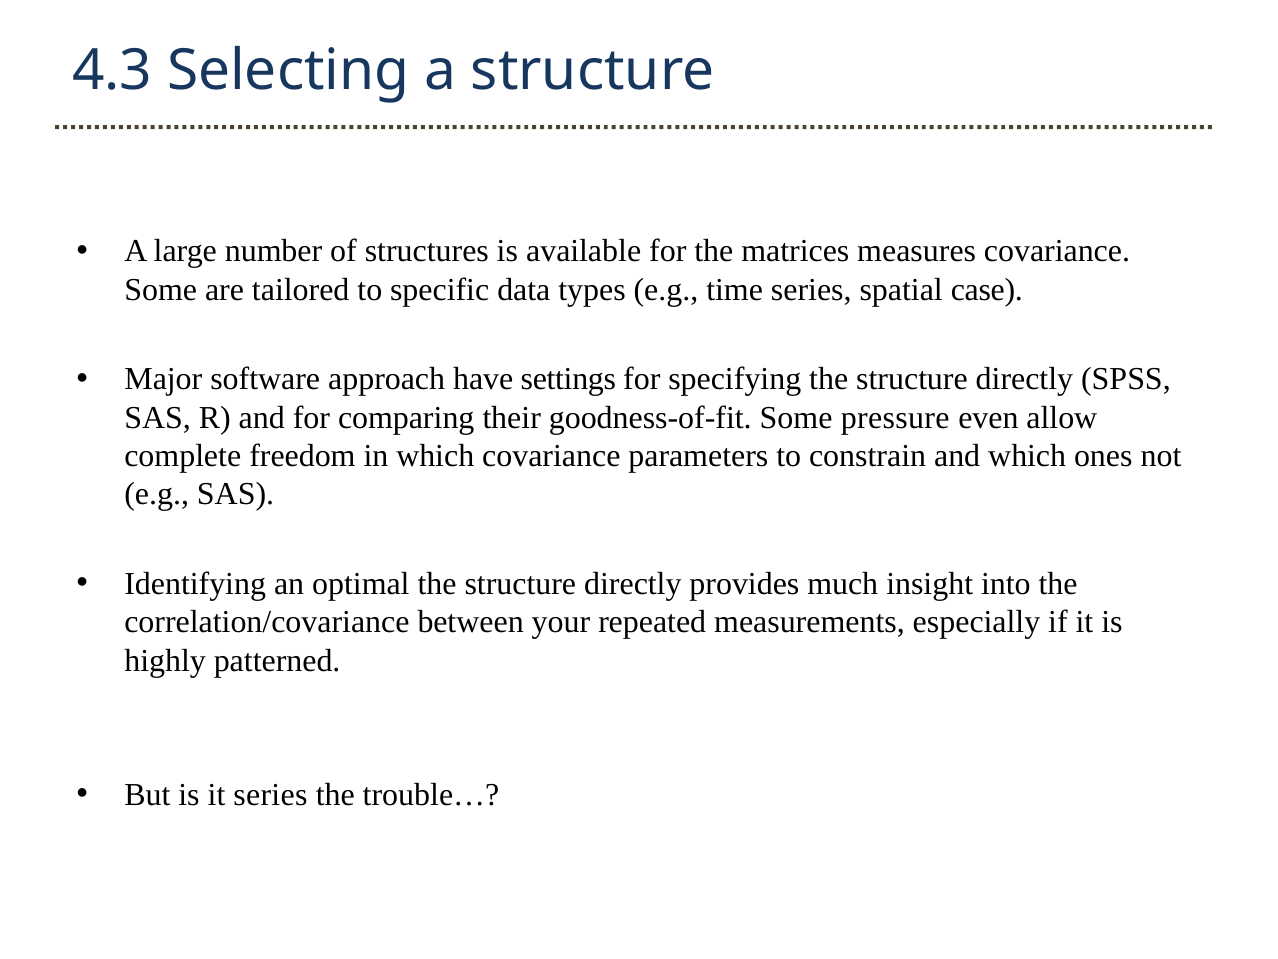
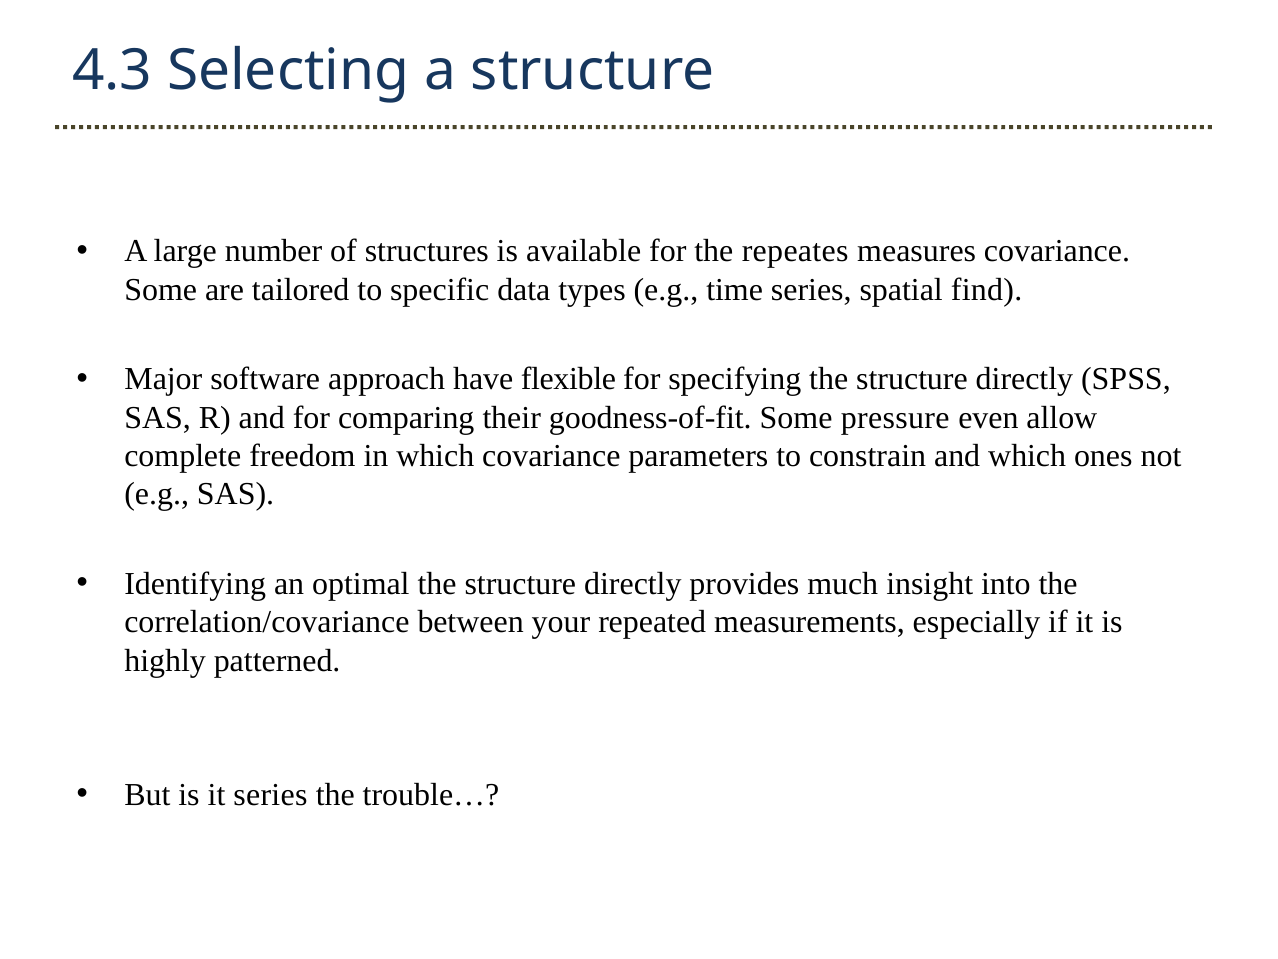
matrices: matrices -> repeates (795, 251)
case: case -> find (987, 290)
settings: settings -> flexible (568, 379)
